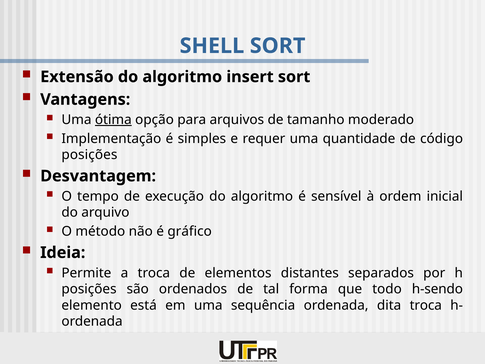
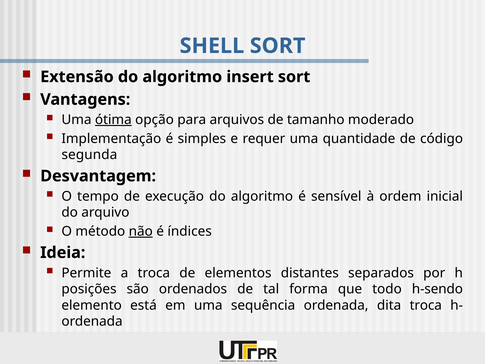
posições: posições -> segunda (89, 155)
não underline: none -> present (141, 231)
gráfico: gráfico -> índices (190, 231)
